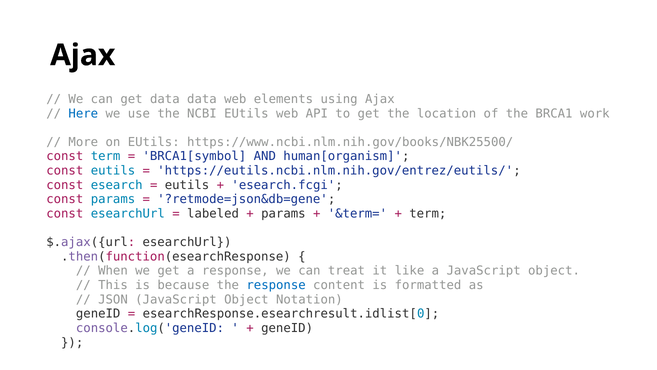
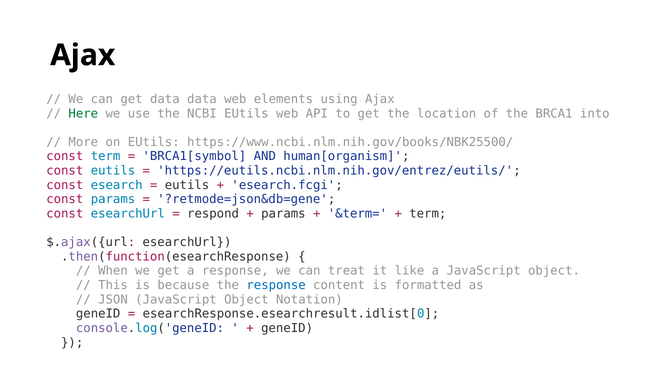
Here colour: blue -> green (83, 113)
work: work -> into (595, 113)
labeled: labeled -> respond (213, 213)
